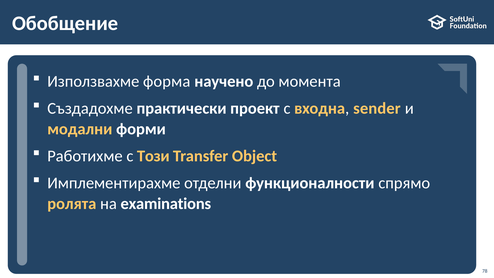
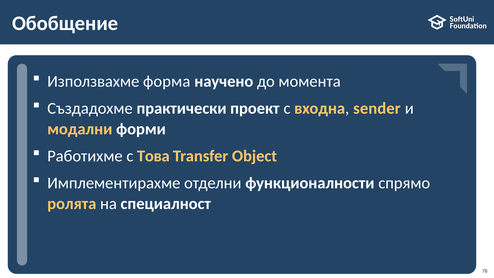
Този: Този -> Това (153, 156)
examinations: examinations -> специалност (166, 204)
